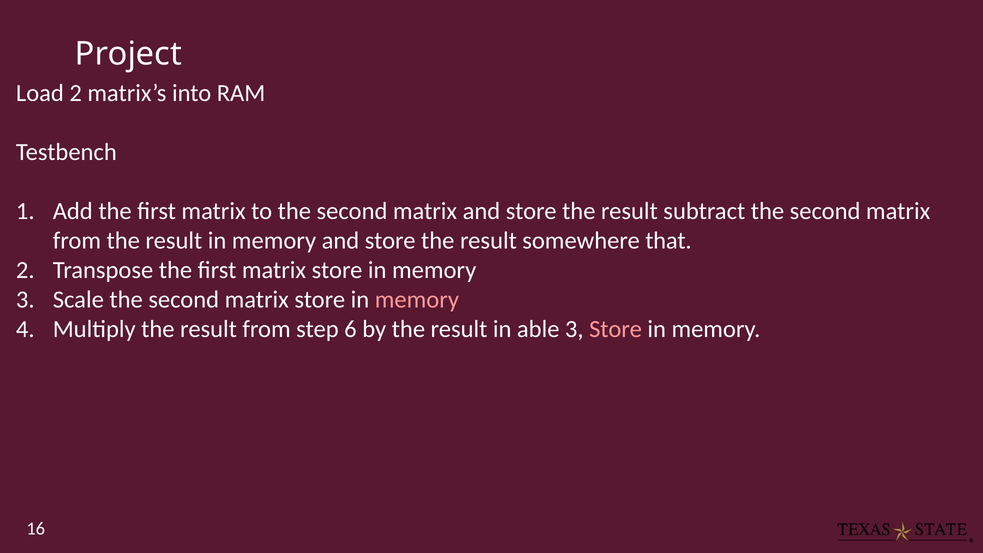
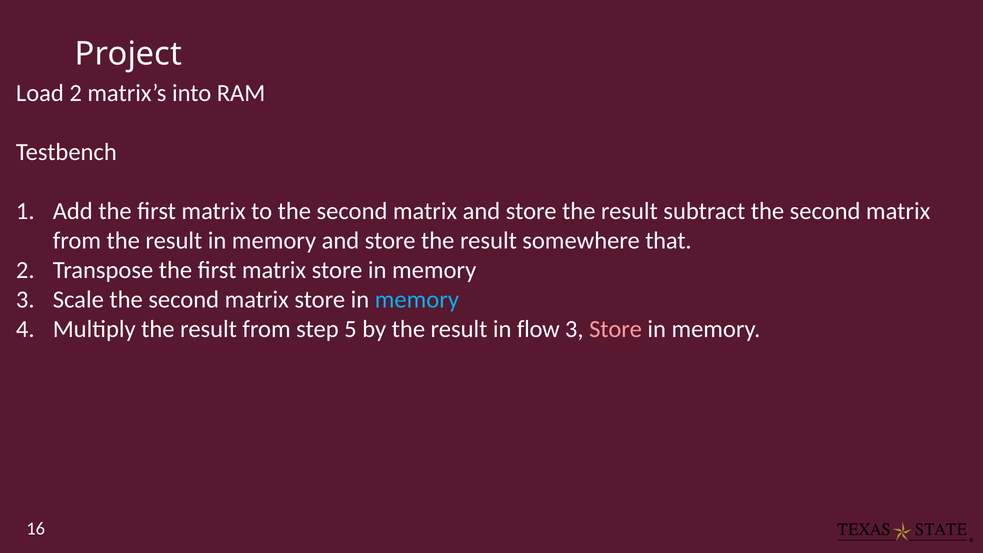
memory colour: pink -> light blue (417, 299)
6: 6 -> 5 (350, 329)
able: able -> flow (538, 329)
